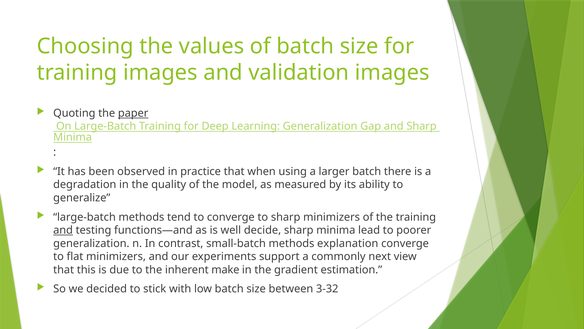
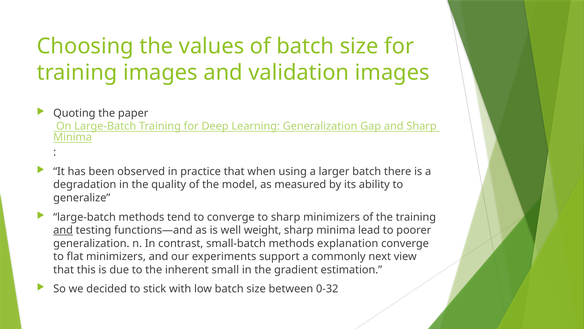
paper underline: present -> none (133, 113)
decide: decide -> weight (263, 230)
make: make -> small (225, 269)
3-32: 3-32 -> 0-32 (327, 289)
